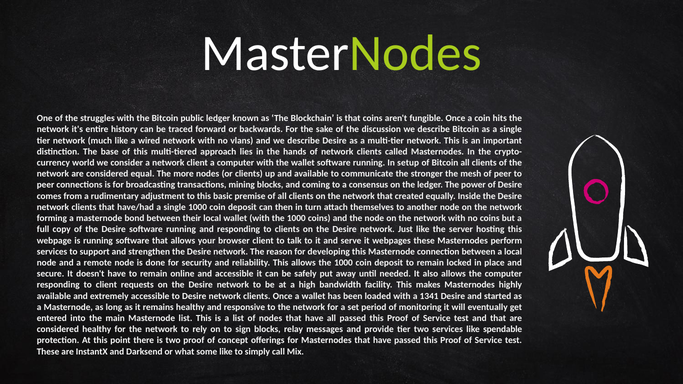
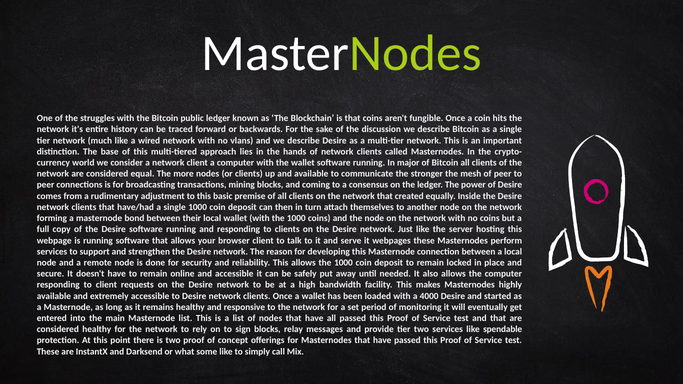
setup: setup -> major (408, 163)
1341: 1341 -> 4000 (429, 296)
